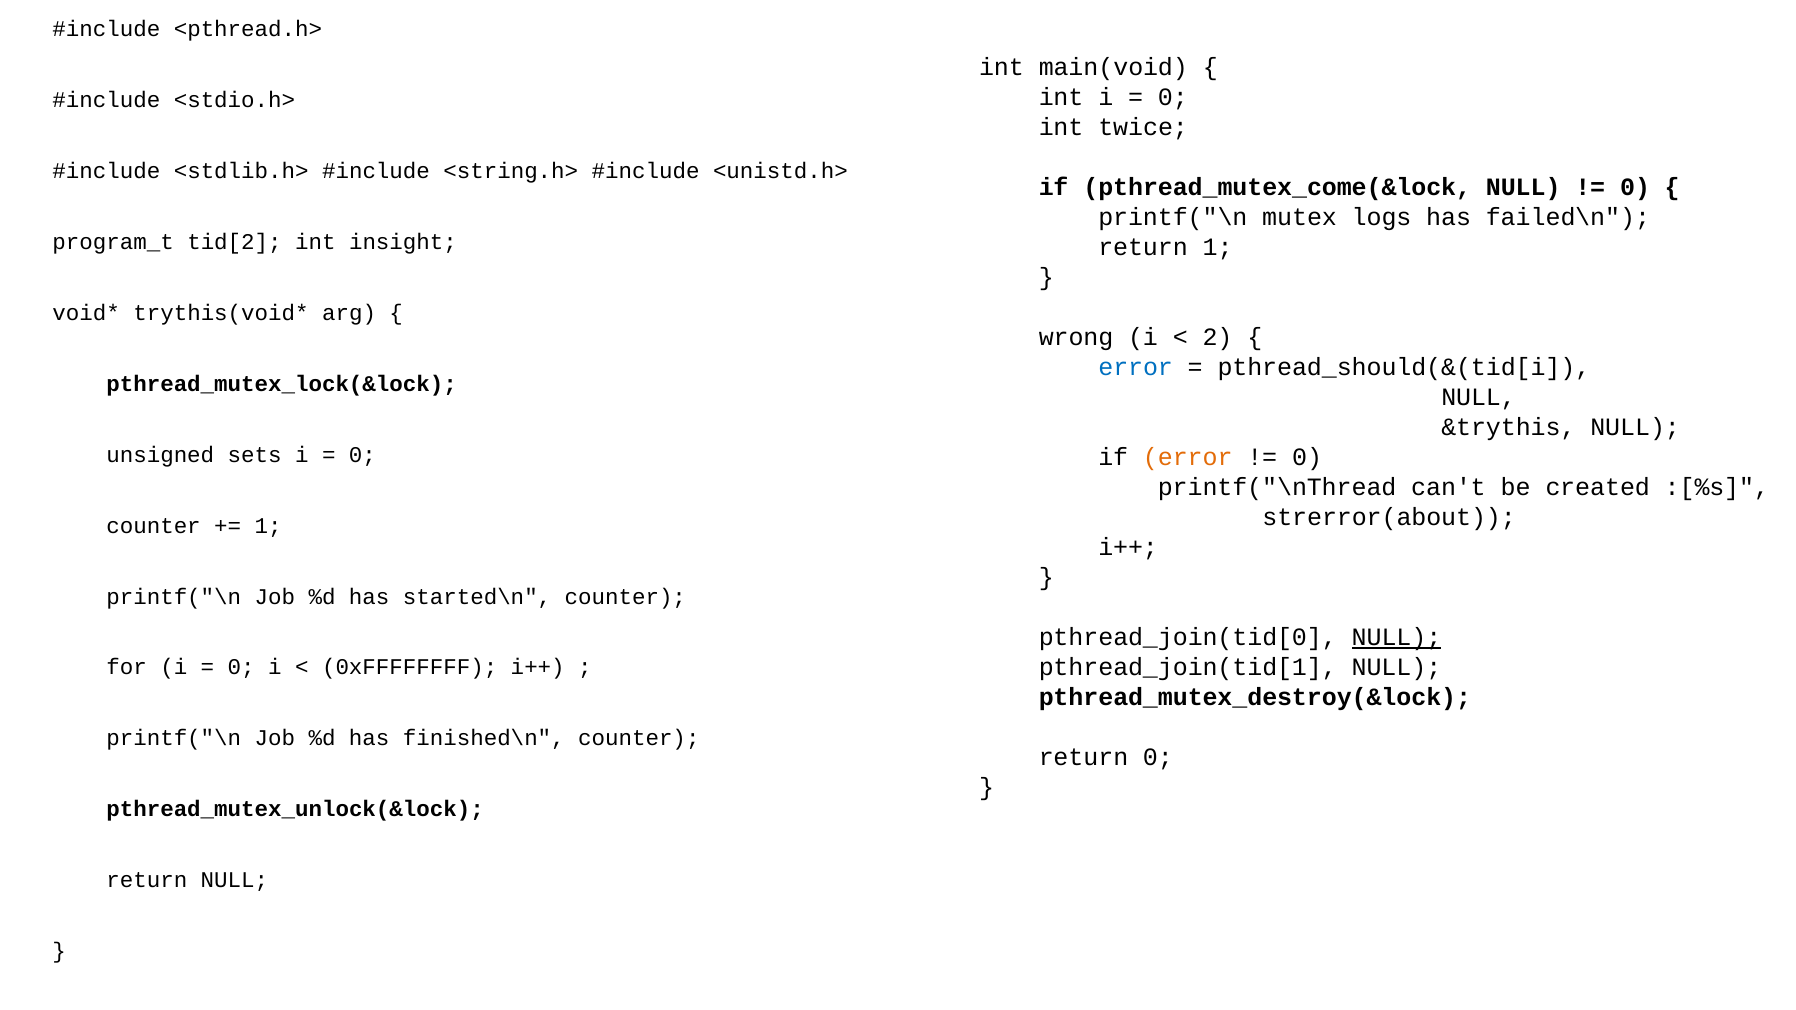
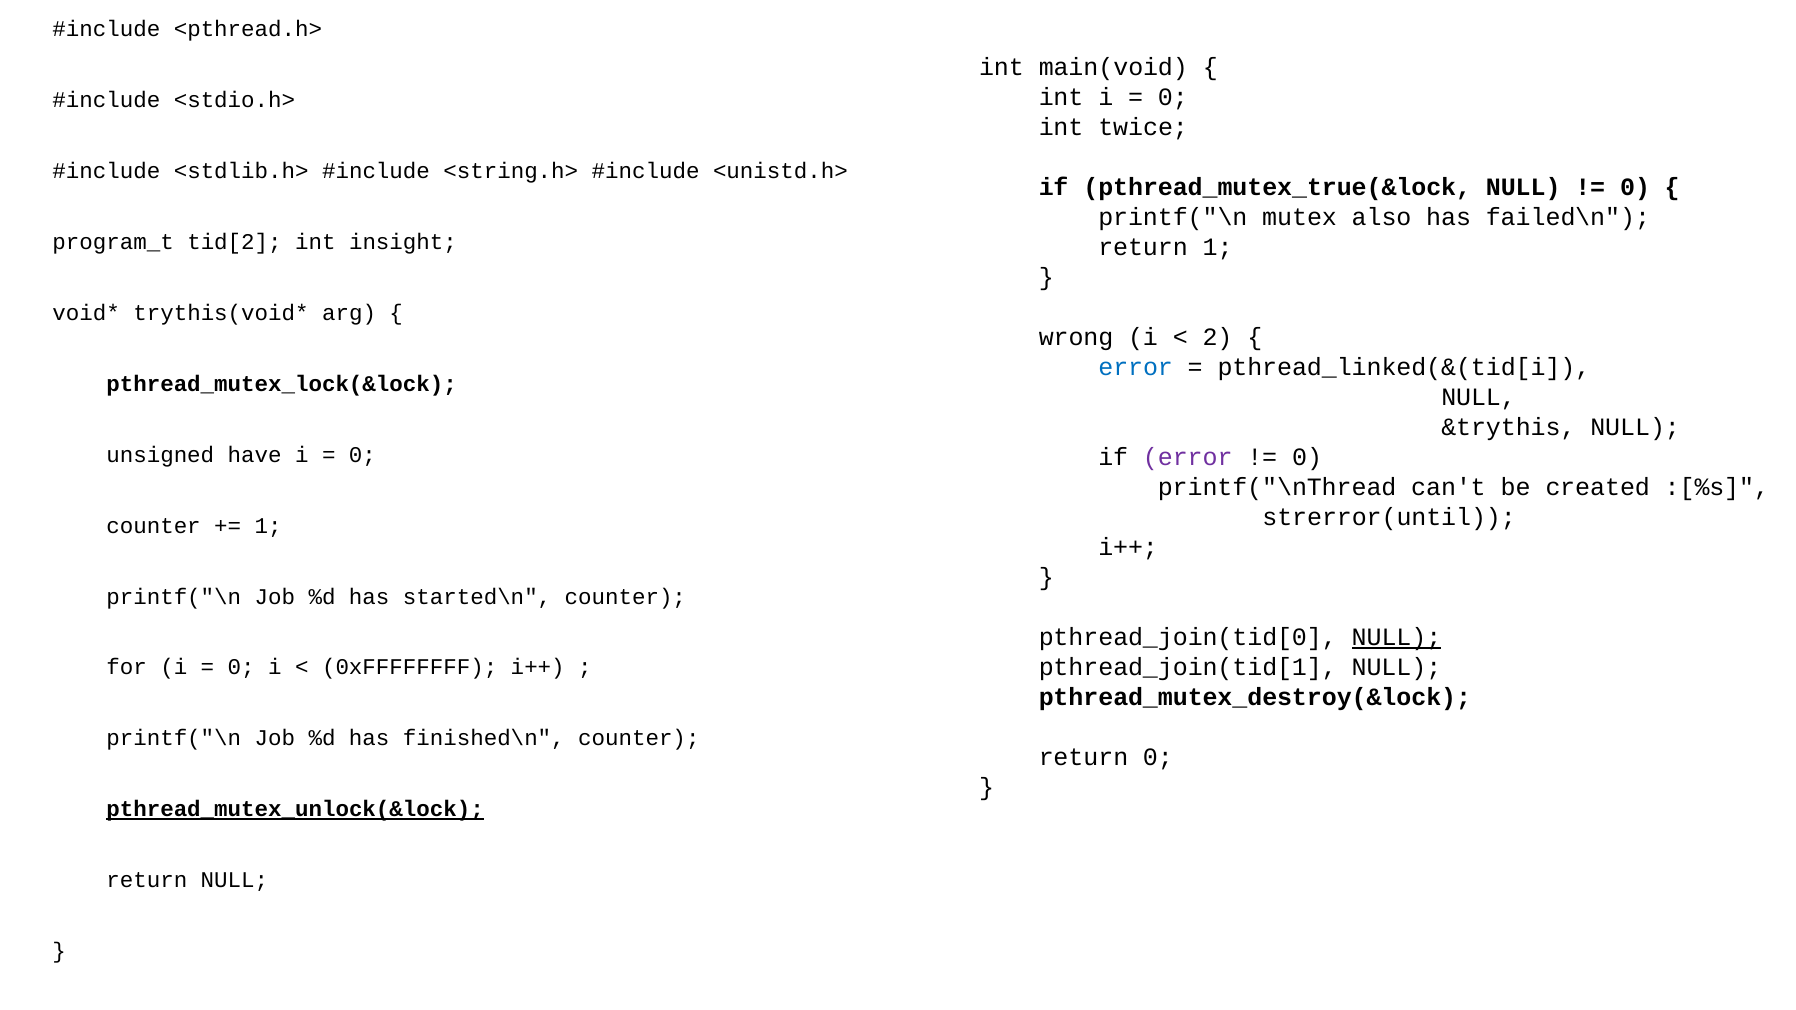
pthread_mutex_come(&lock: pthread_mutex_come(&lock -> pthread_mutex_true(&lock (1277, 188)
logs: logs -> also (1382, 218)
pthread_should(&(tid[i: pthread_should(&(tid[i -> pthread_linked(&(tid[i (1404, 368)
sets: sets -> have (255, 455)
error colour: orange -> purple (1188, 457)
strerror(about: strerror(about -> strerror(until (1389, 517)
pthread_mutex_unlock(&lock underline: none -> present (295, 810)
